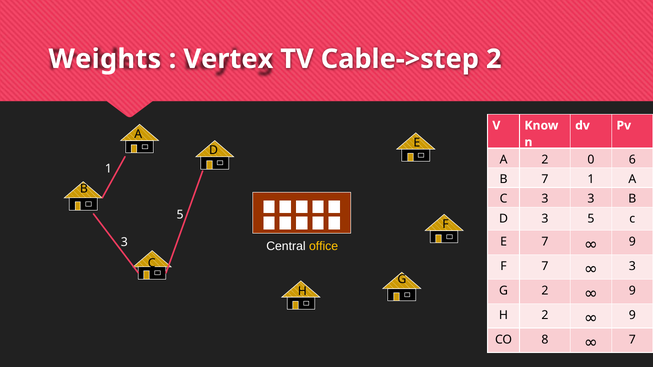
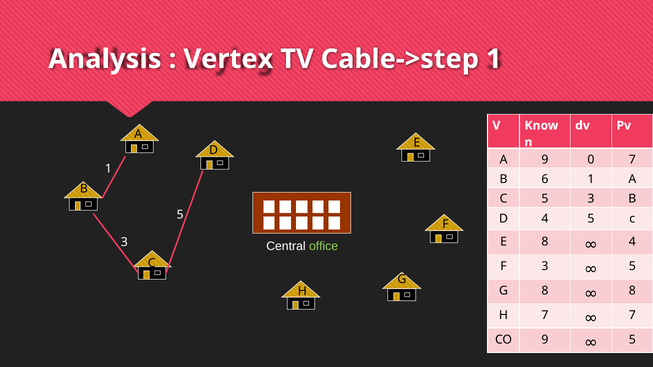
Weights: Weights -> Analysis (105, 59)
Cable->step 2: 2 -> 1 (494, 59)
A 2: 2 -> 9 (545, 160)
0 6: 6 -> 7 (632, 160)
B 7: 7 -> 6 (545, 180)
C 3: 3 -> 5 (545, 199)
D 3: 3 -> 4 (545, 219)
E 7: 7 -> 8 (545, 242)
9: 9 -> 4 (632, 242)
office colour: yellow -> light green (324, 246)
F 7: 7 -> 3 (545, 266)
3: 3 -> 5 (632, 266)
G 2: 2 -> 8 (545, 291)
9: 9 -> 8 (632, 291)
H 2: 2 -> 7 (545, 315)
9: 9 -> 7 (632, 315)
CO 8: 8 -> 9 (545, 340)
7: 7 -> 5 (632, 340)
